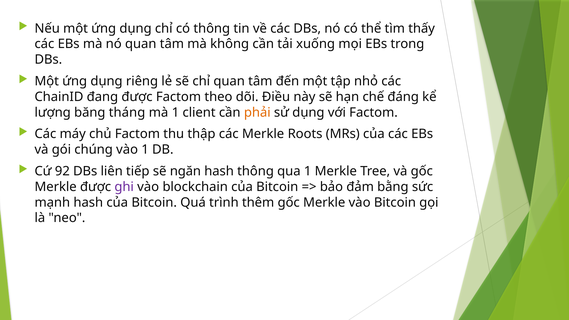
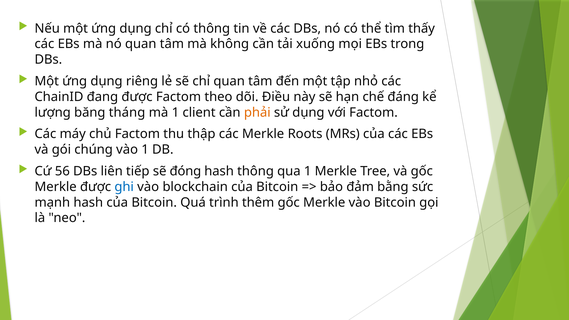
92: 92 -> 56 (62, 171)
ngăn: ngăn -> đóng (185, 171)
ghi colour: purple -> blue (124, 187)
